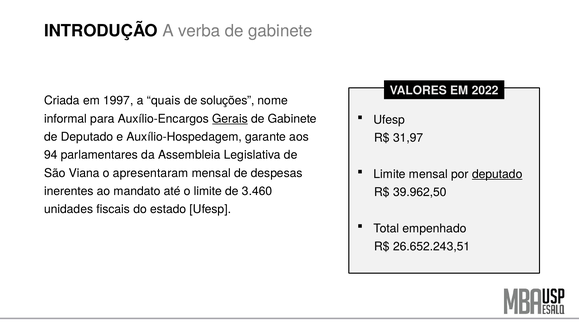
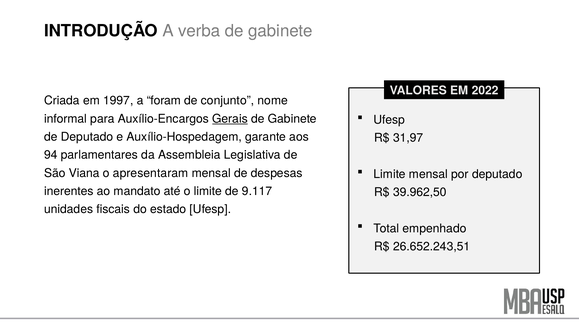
quais: quais -> foram (164, 101)
soluções: soluções -> conjunto (228, 101)
deputado underline: present -> none (497, 174)
3.460: 3.460 -> 9.117 (257, 191)
